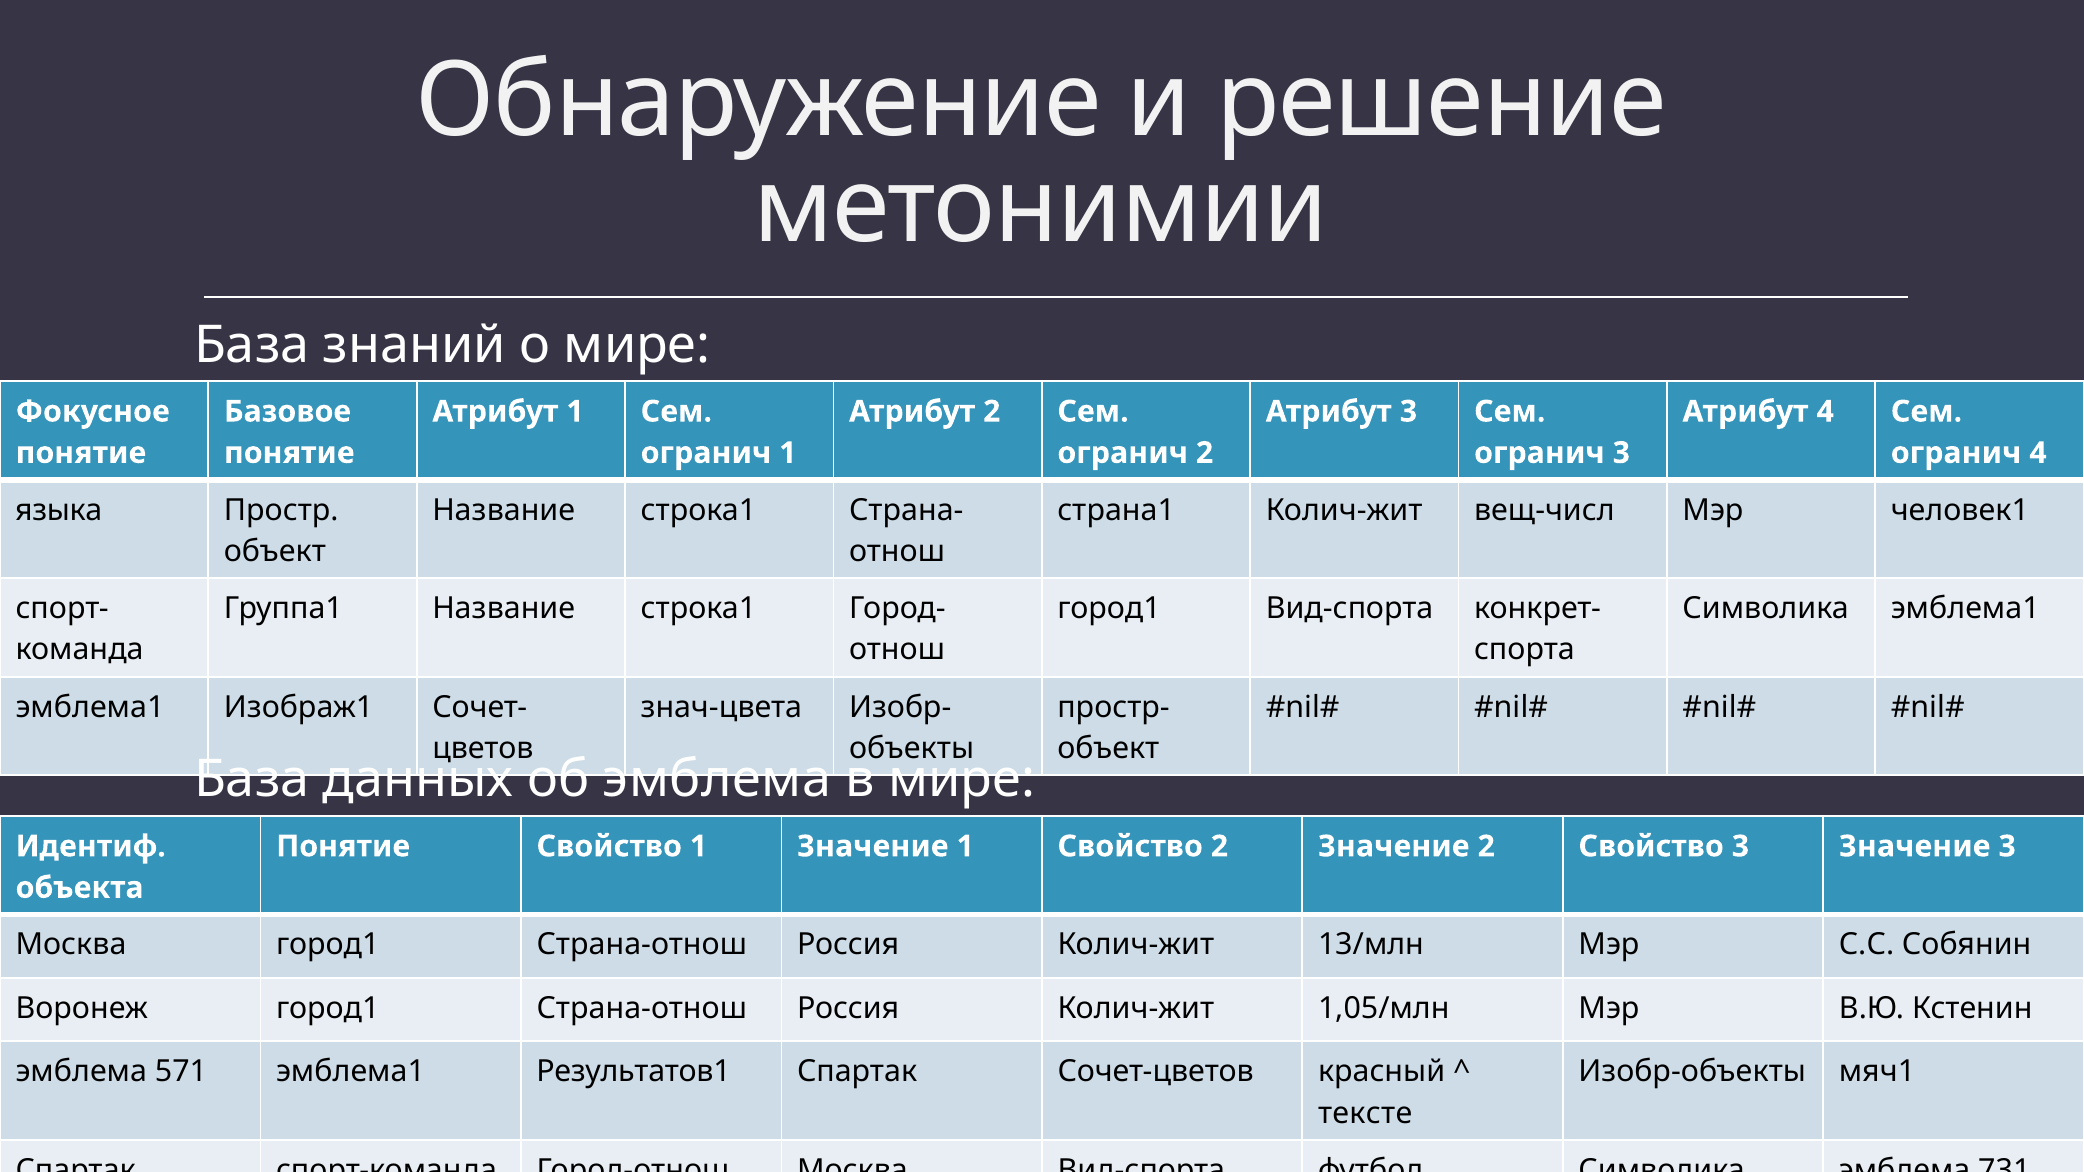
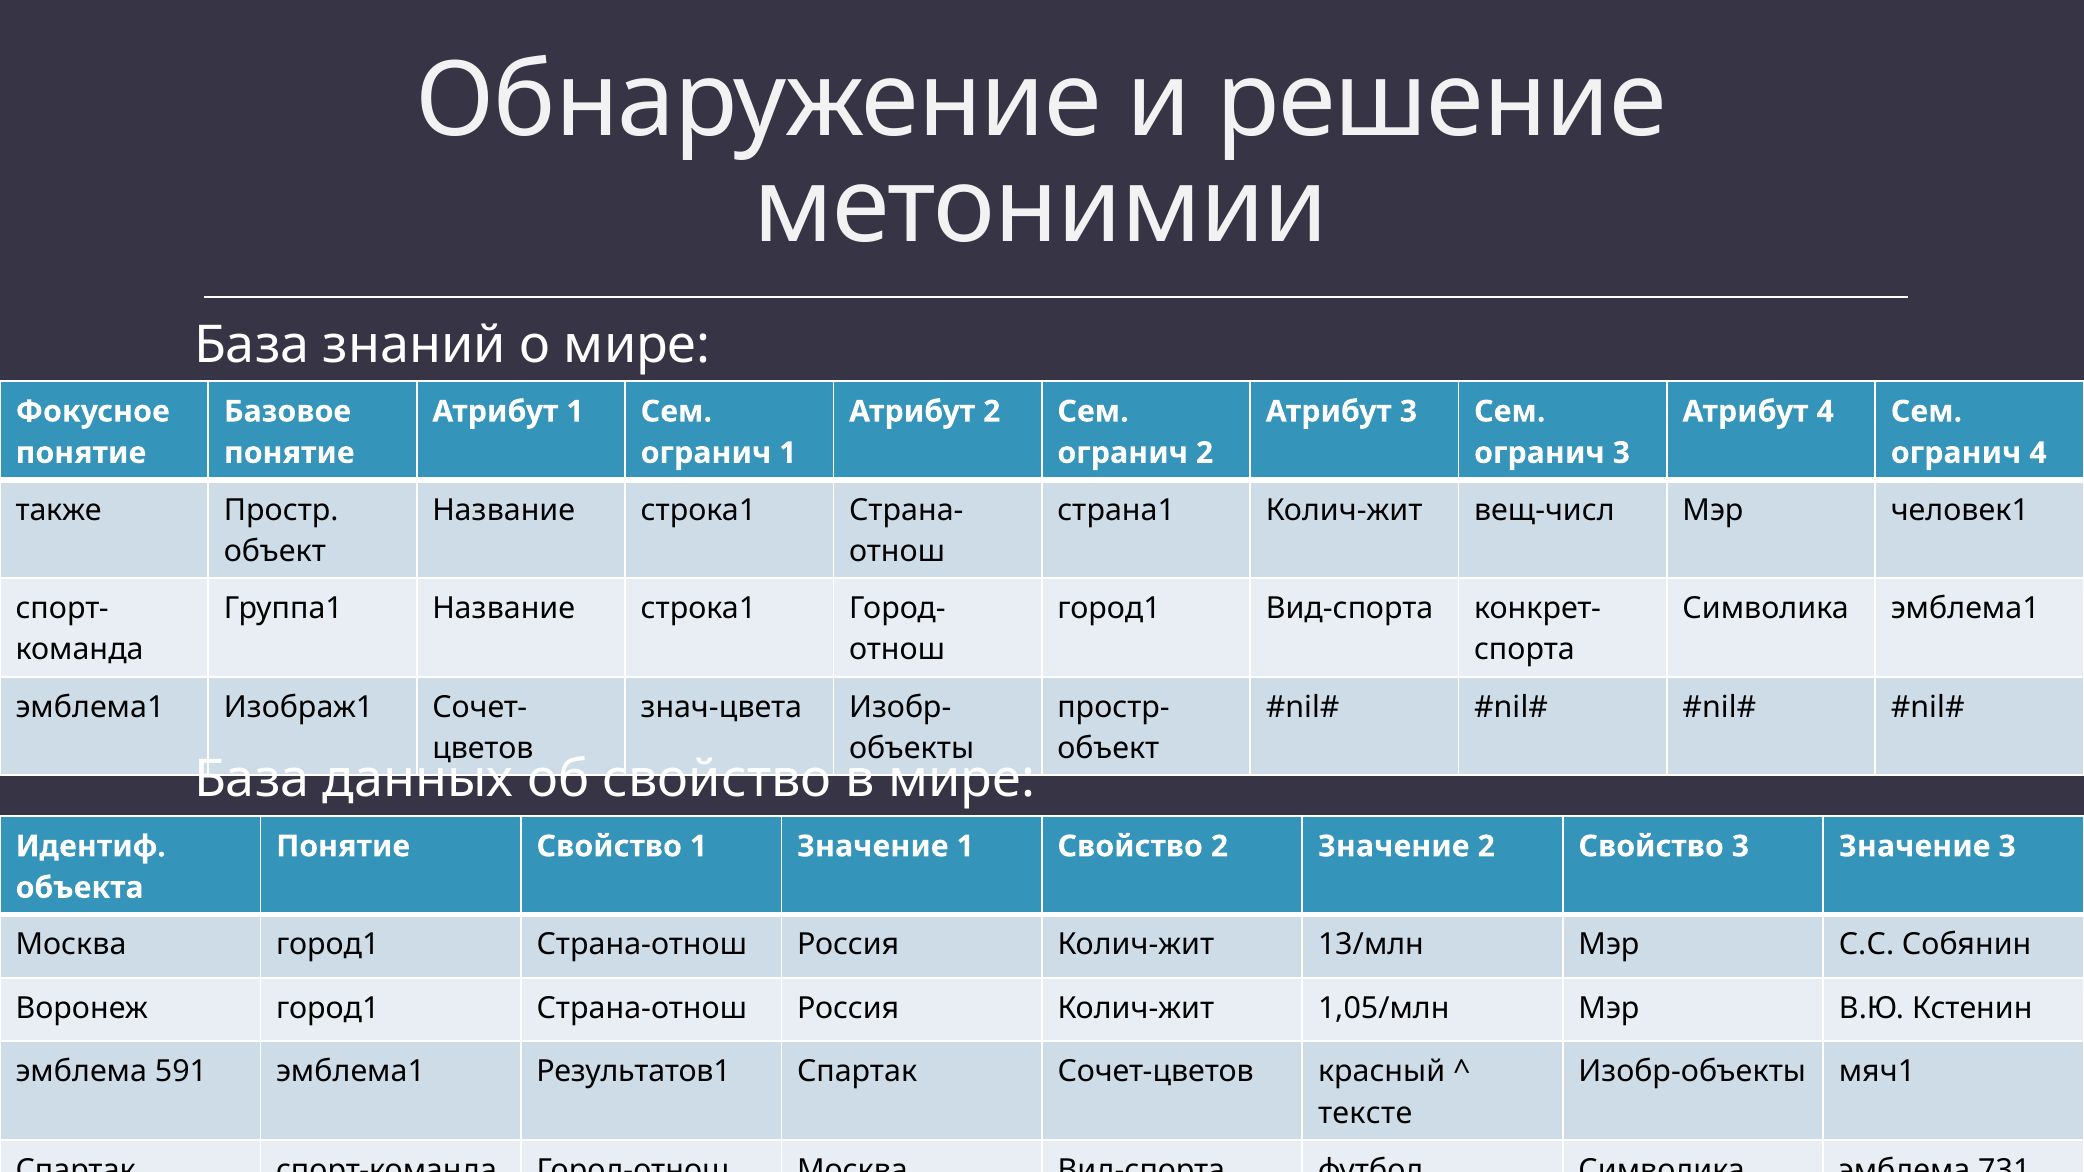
языка: языка -> также (59, 510)
об эмблема: эмблема -> свойство (717, 780)
571: 571 -> 591 (181, 1072)
